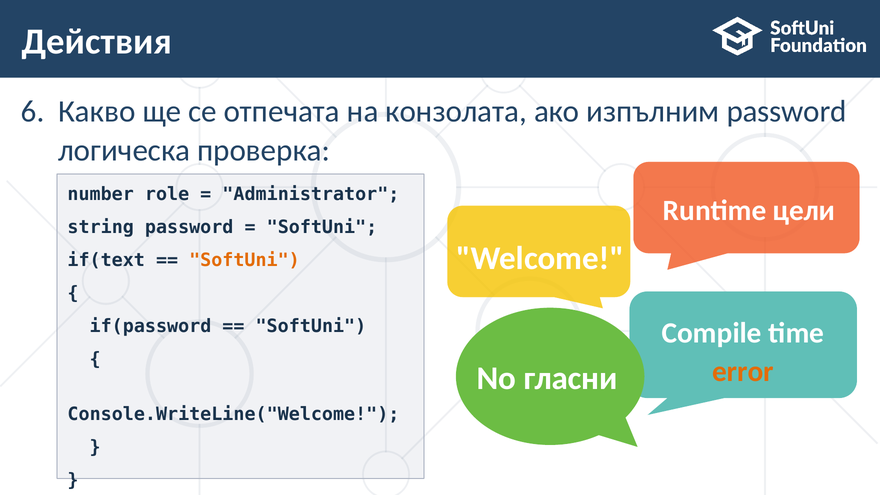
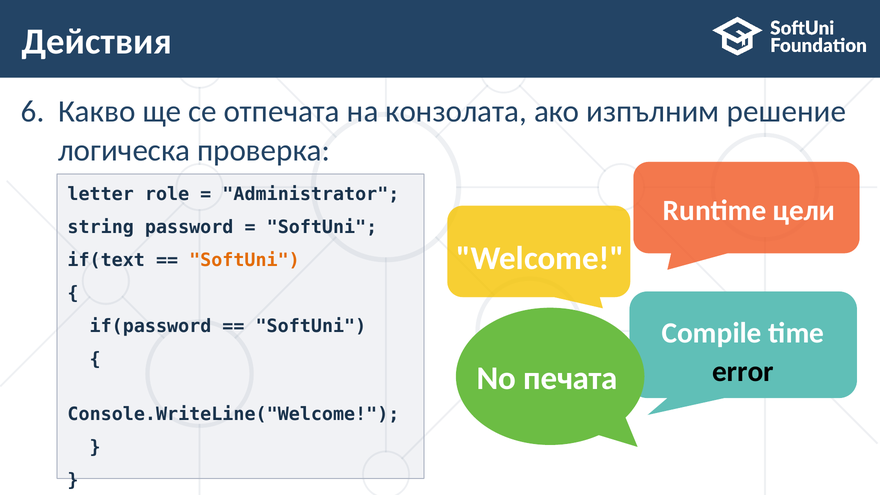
изпълним password: password -> решение (786, 111)
number: number -> letter (101, 194)
error colour: orange -> black (743, 372)
гласни: гласни -> печата (571, 379)
